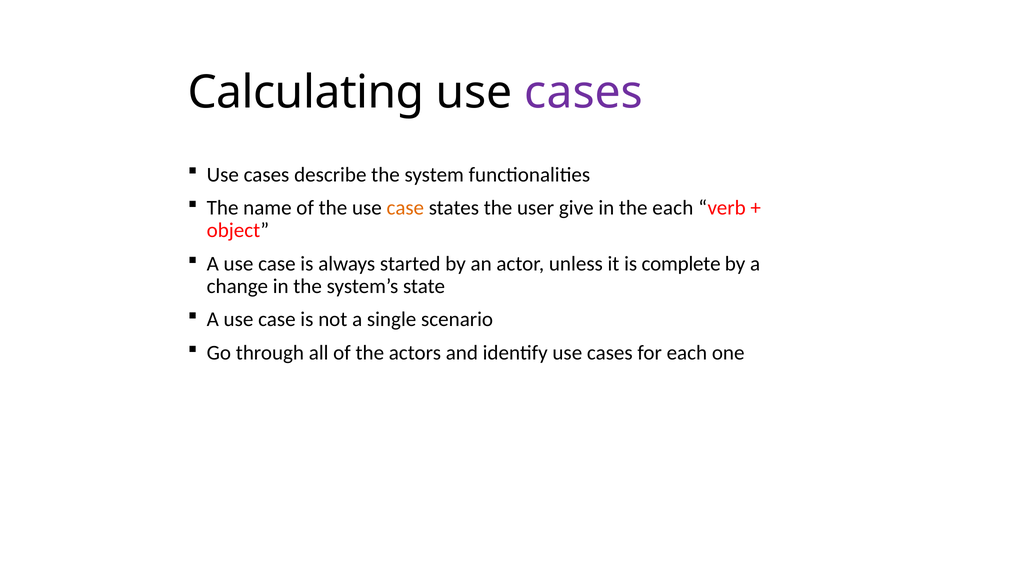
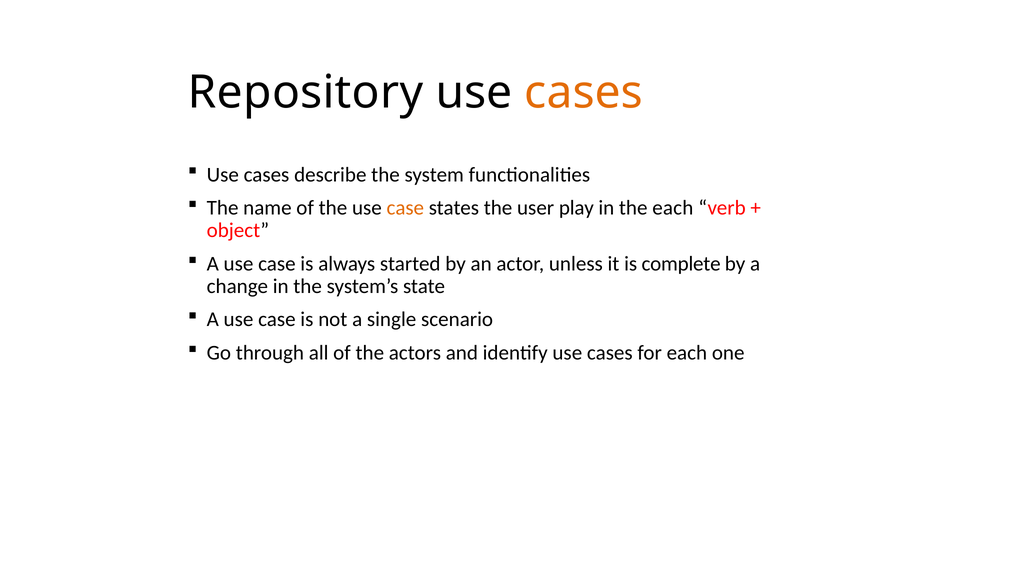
Calculating: Calculating -> Repository (306, 92)
cases colour: purple -> orange (584, 92)
give: give -> play (576, 208)
